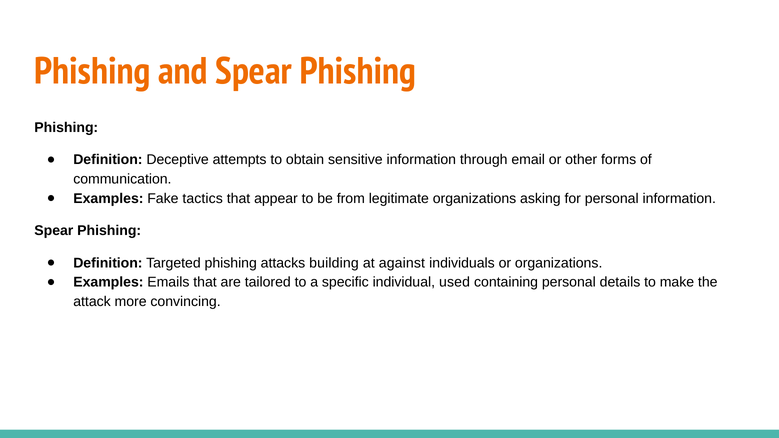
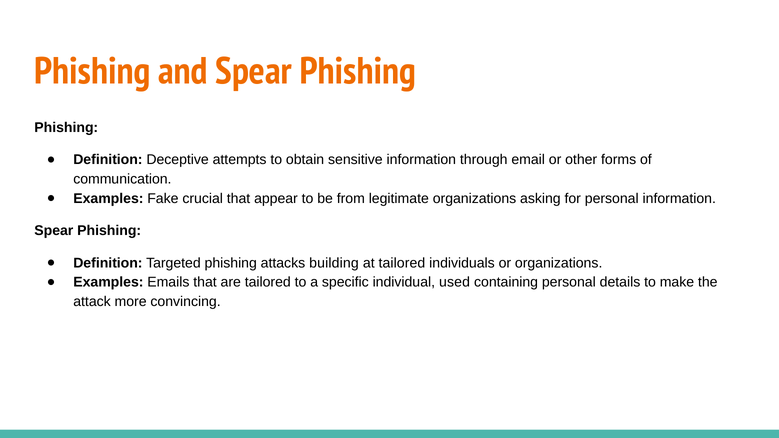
tactics: tactics -> crucial (203, 199)
at against: against -> tailored (402, 263)
